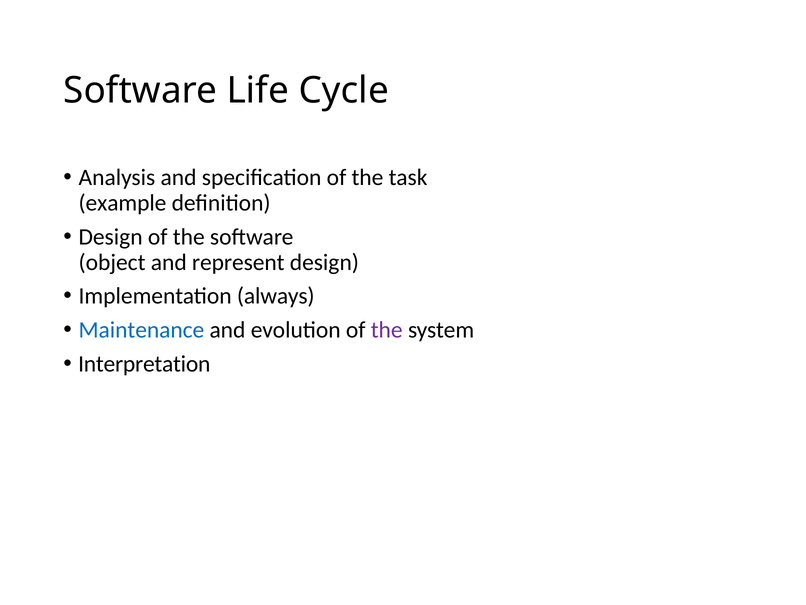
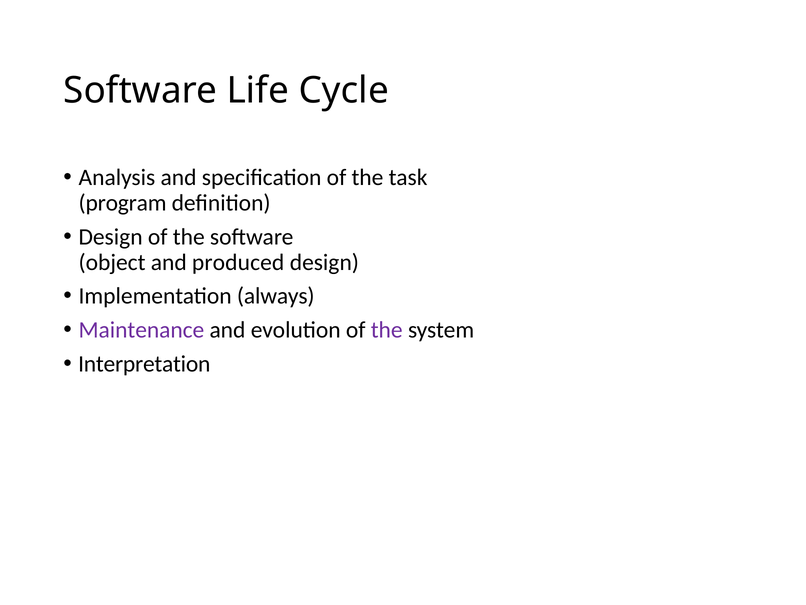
example: example -> program (123, 203)
represent: represent -> produced (238, 262)
Maintenance colour: blue -> purple (141, 330)
